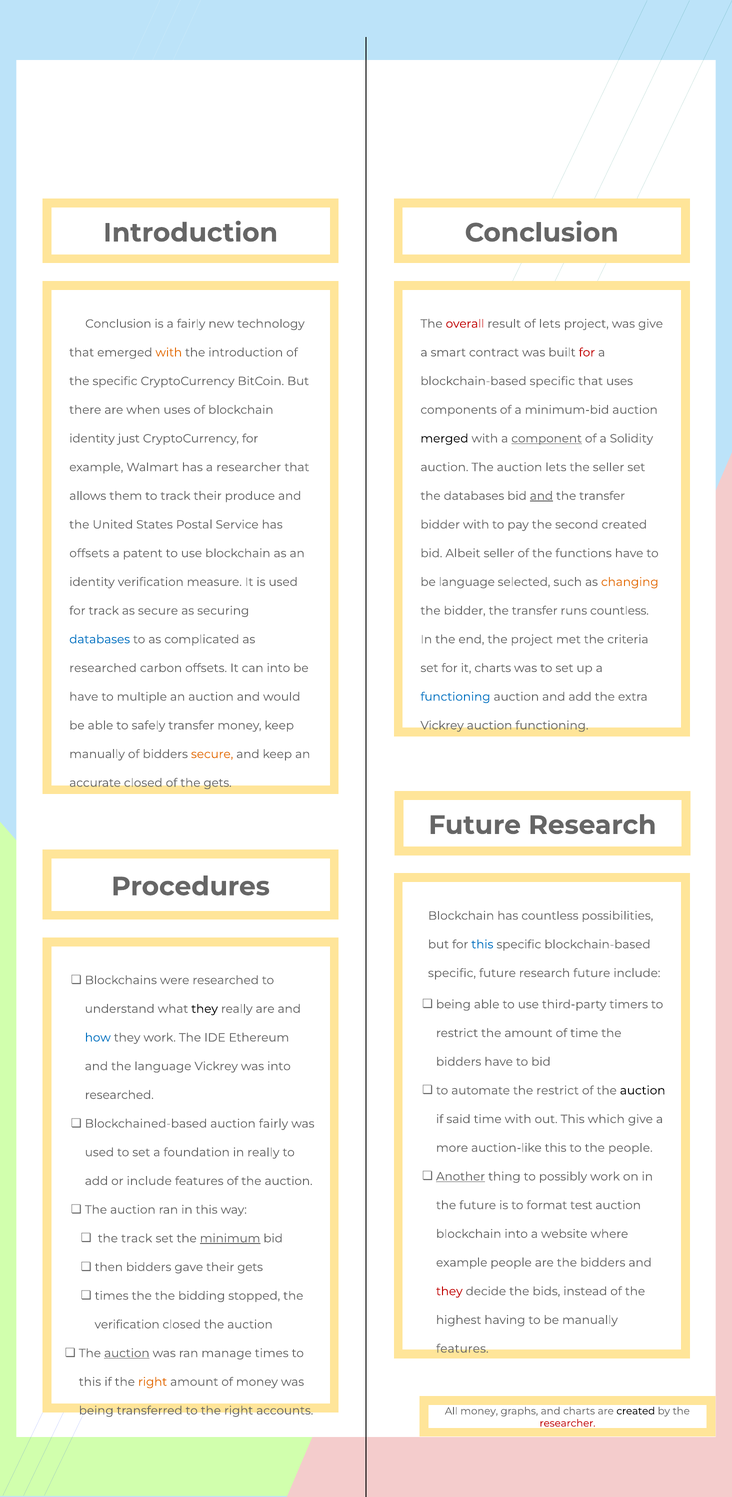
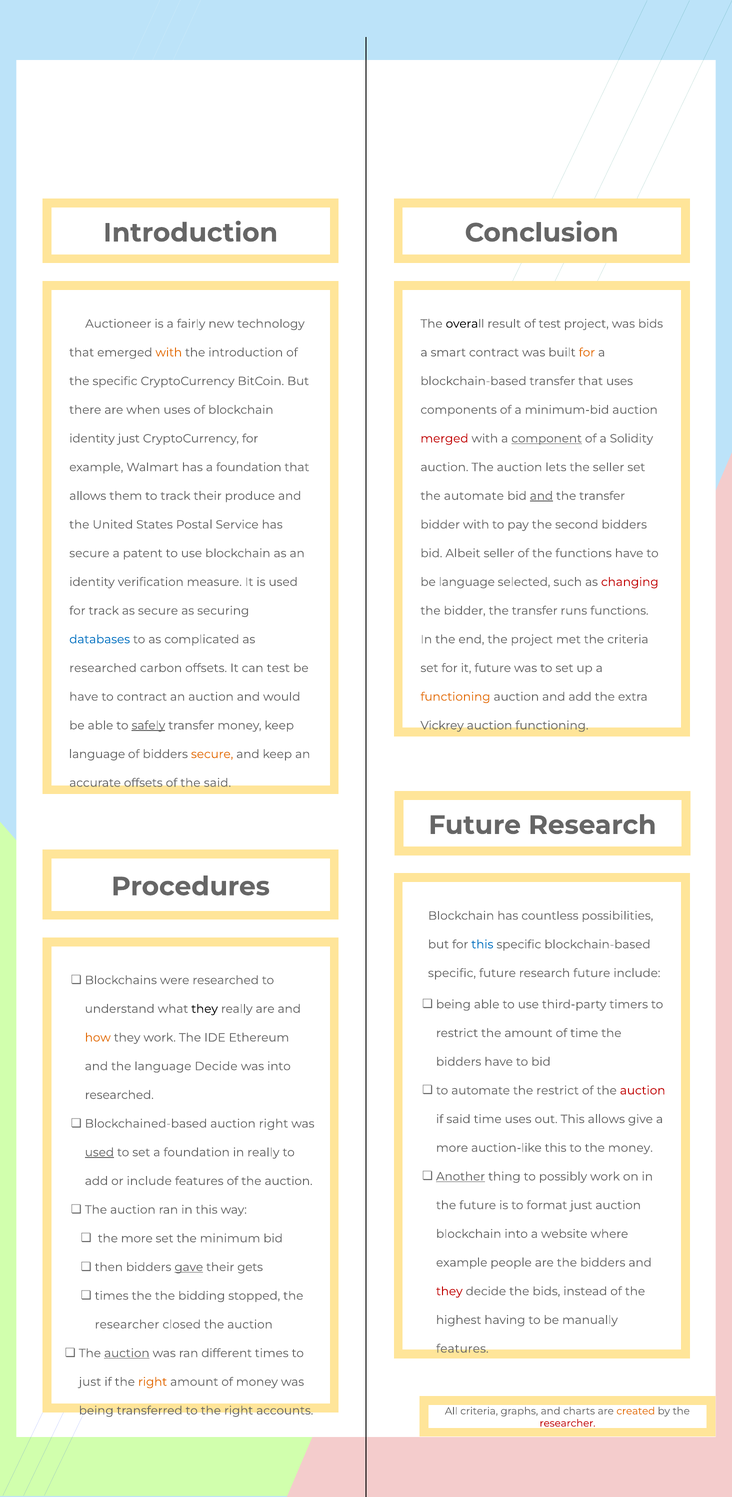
Conclusion: Conclusion -> Auctioneer (118, 324)
overall colour: red -> black (465, 324)
of lets: lets -> test (550, 324)
was give: give -> bids (651, 324)
for colour: red -> orange (587, 352)
specific: specific -> transfer (552, 381)
merged colour: black -> red (444, 438)
has a researcher: researcher -> foundation (249, 467)
the databases: databases -> automate (474, 496)
second created: created -> bidders (624, 524)
offsets: offsets -> secure (89, 553)
changing colour: orange -> red (630, 582)
runs countless: countless -> functions (619, 610)
can into: into -> test (278, 668)
it charts: charts -> future (493, 668)
to multiple: multiple -> contract (142, 696)
functioning colour: blue -> orange (455, 696)
safely underline: none -> present (148, 725)
manually: manually -> language (97, 754)
accurate closed: closed -> offsets (143, 782)
the gets: gets -> said (217, 782)
how colour: blue -> orange (98, 1037)
language Vickrey: Vickrey -> Decide (216, 1065)
auction colour: black -> red (643, 1090)
time with: with -> uses (518, 1118)
This which: which -> allows (606, 1118)
auction fairly: fairly -> right (273, 1123)
the people: people -> money (630, 1147)
used underline: none -> present (99, 1151)
format test: test -> just (581, 1204)
the track: track -> more (137, 1237)
minimum underline: present -> none (230, 1237)
gave underline: none -> present (189, 1266)
verification: verification -> researcher (127, 1323)
manage: manage -> different (227, 1352)
this: this -> just (90, 1381)
All money: money -> criteria (479, 1410)
created colour: black -> orange (636, 1410)
